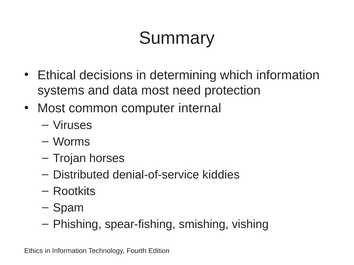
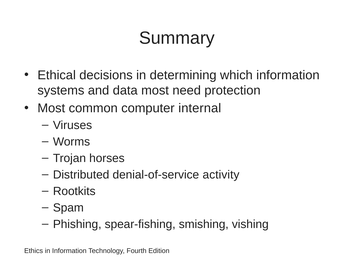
kiddies: kiddies -> activity (221, 175)
